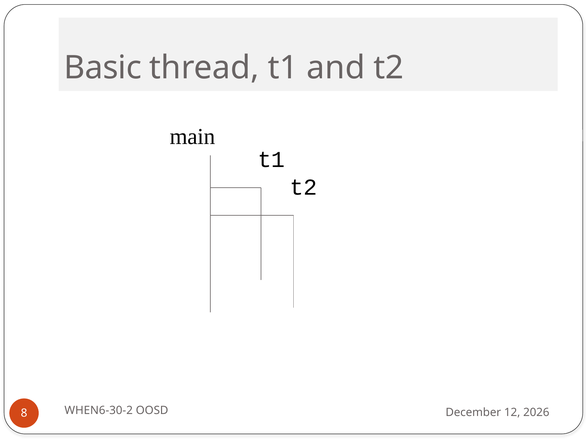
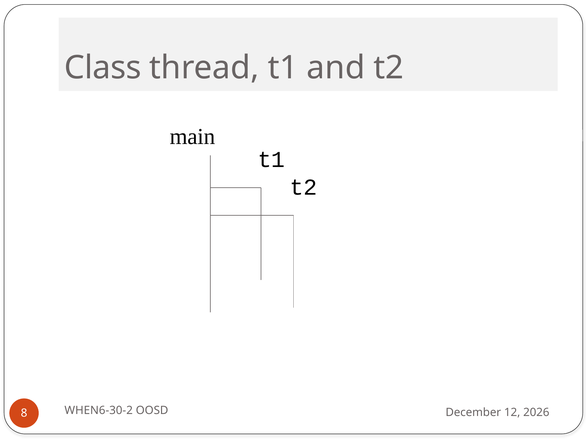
Basic: Basic -> Class (103, 68)
